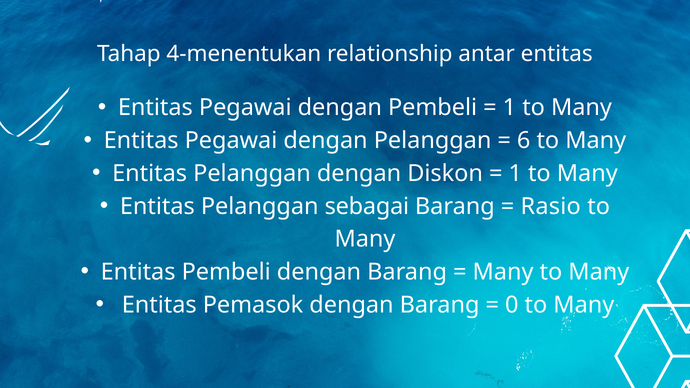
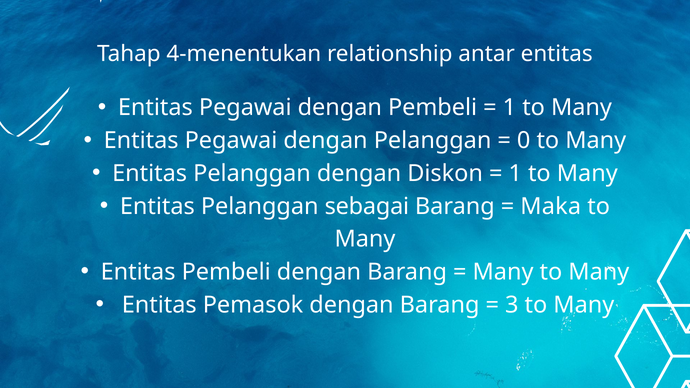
6: 6 -> 0 (524, 141)
Rasio: Rasio -> Maka (551, 206)
0: 0 -> 3 (512, 305)
